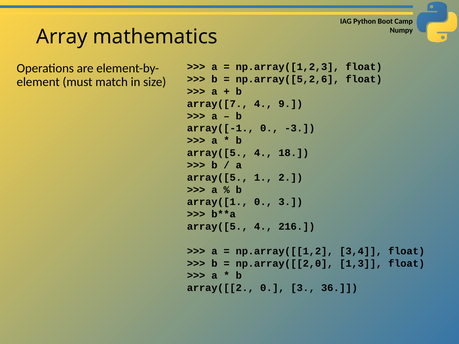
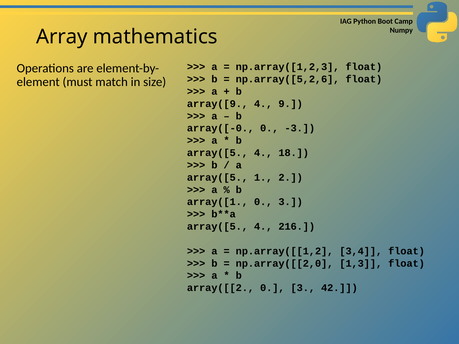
array([7: array([7 -> array([9 (217, 104)
array([-1: array([-1 -> array([-0 (221, 128)
36: 36 -> 42 (339, 288)
